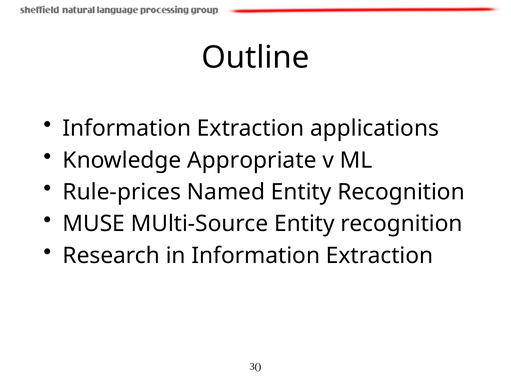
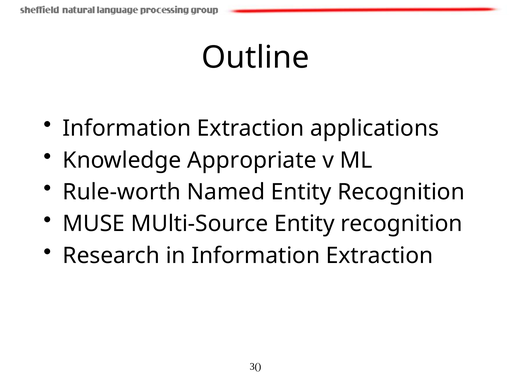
Rule-prices: Rule-prices -> Rule-worth (122, 192)
